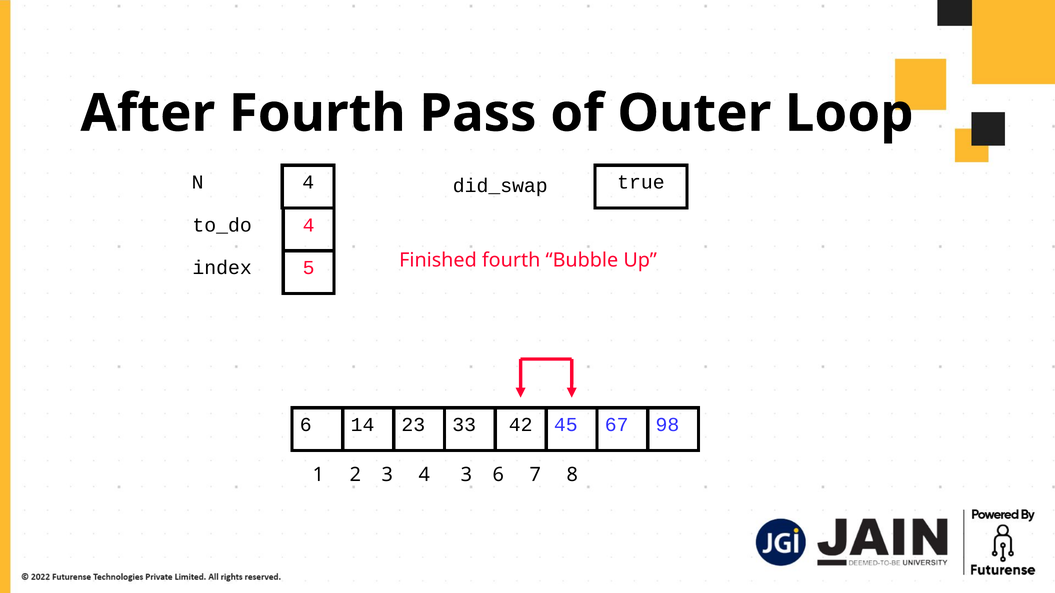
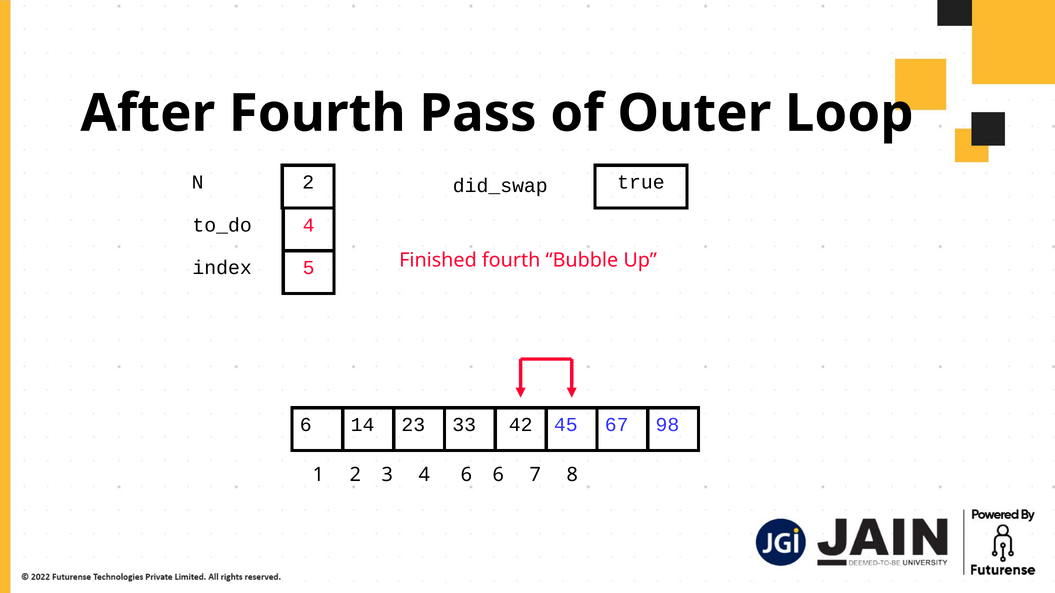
N 4: 4 -> 2 (308, 182)
4 3: 3 -> 6 (466, 475)
